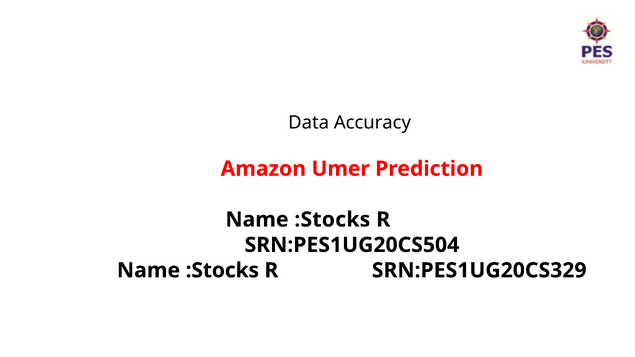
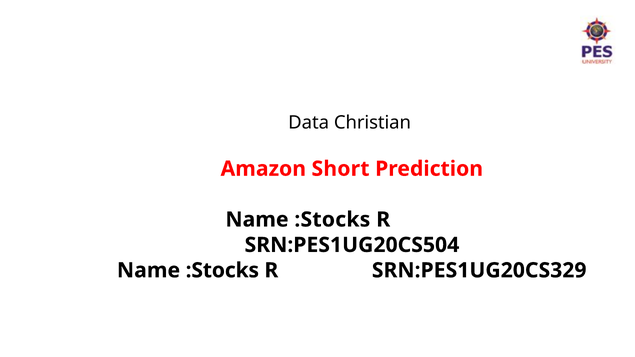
Accuracy: Accuracy -> Christian (372, 123)
Umer: Umer -> Short (340, 169)
